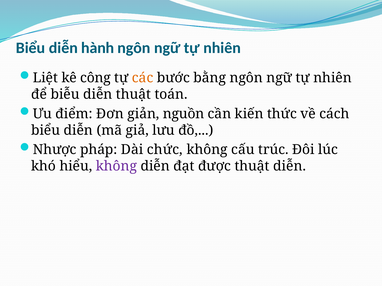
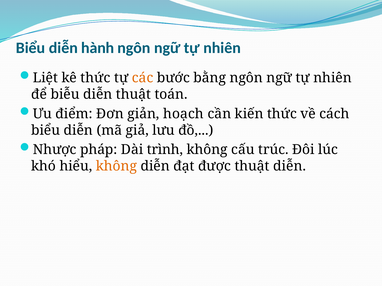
kê công: công -> thức (95, 78)
nguồn: nguồn -> hoạch (183, 114)
chức: chức -> trình (165, 150)
không colour: purple -> orange (116, 166)
